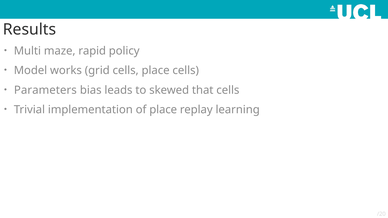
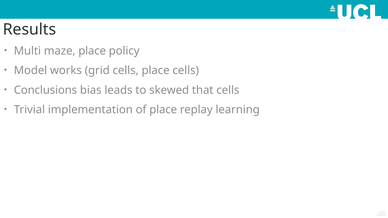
maze rapid: rapid -> place (92, 51)
Parameters: Parameters -> Conclusions (45, 90)
